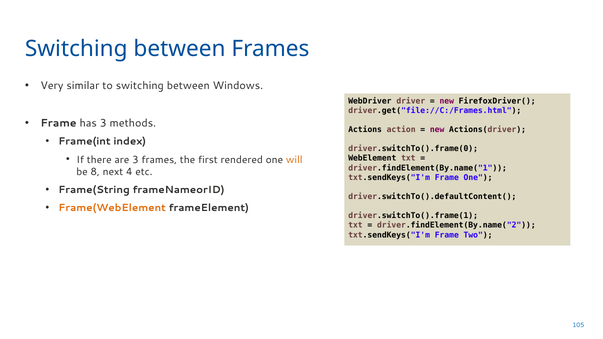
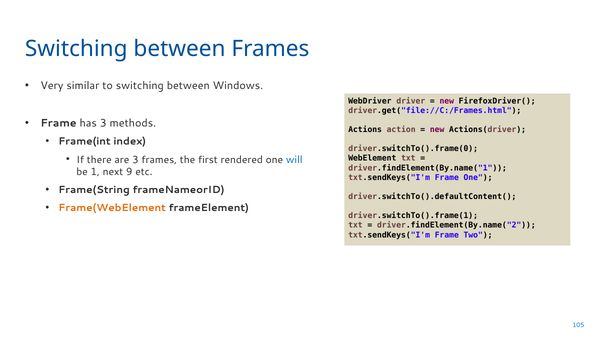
will colour: orange -> blue (294, 160)
8: 8 -> 1 (95, 172)
4: 4 -> 9 (129, 172)
